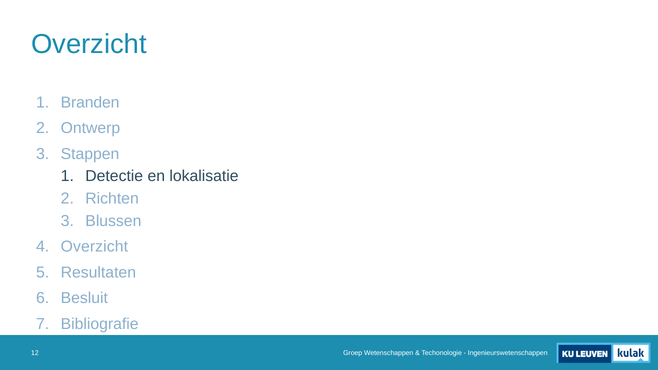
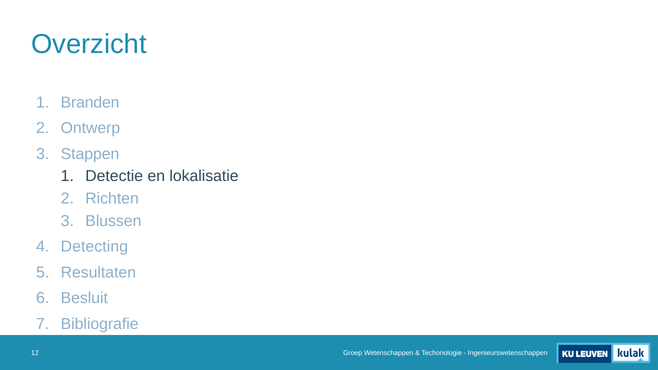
Overzicht: Overzicht -> Detecting (94, 247)
